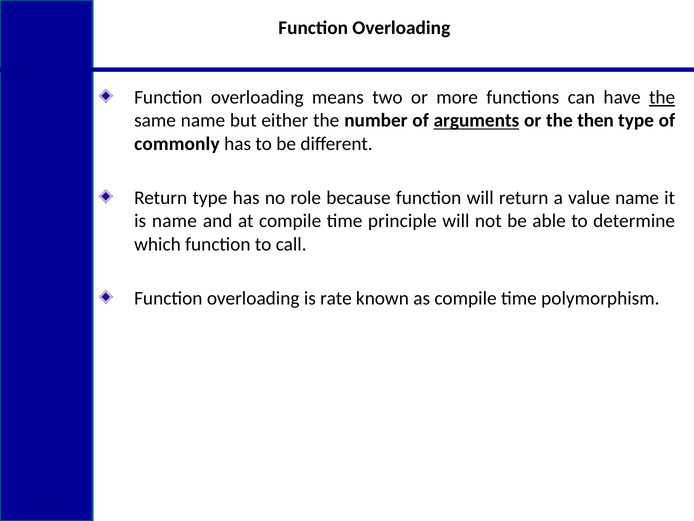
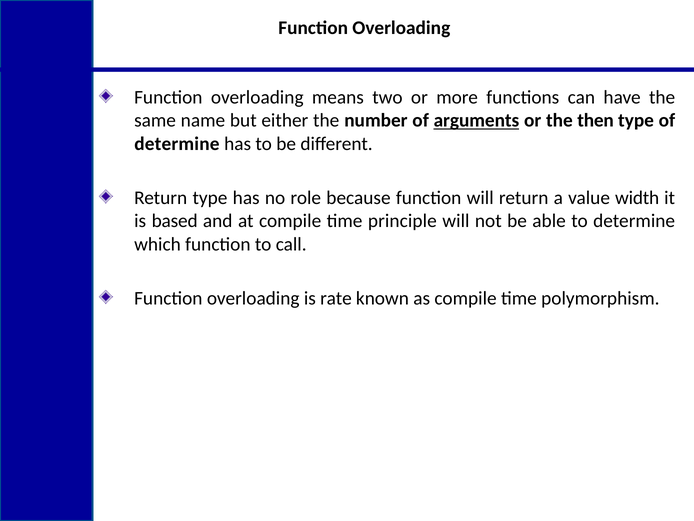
the underline: present -> none (662, 97)
commonly: commonly -> determine (177, 144)
value name: name -> width (637, 198)
is name: name -> based (175, 221)
